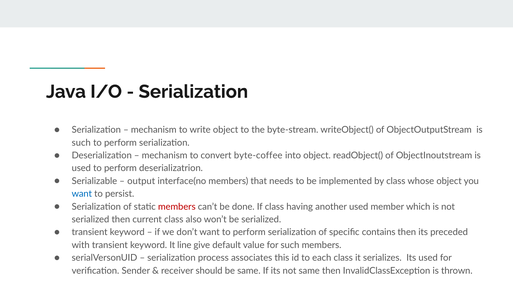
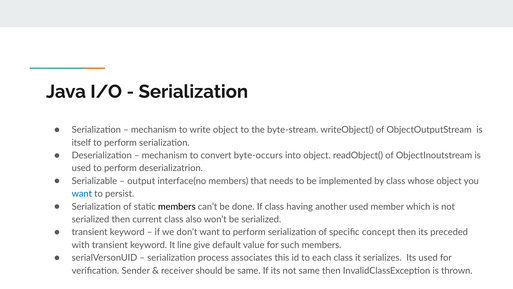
such: such -> itself (81, 142)
byte-coffee: byte-coffee -> byte-occurs (258, 155)
members colour: red -> black (177, 206)
contains: contains -> concept (379, 232)
